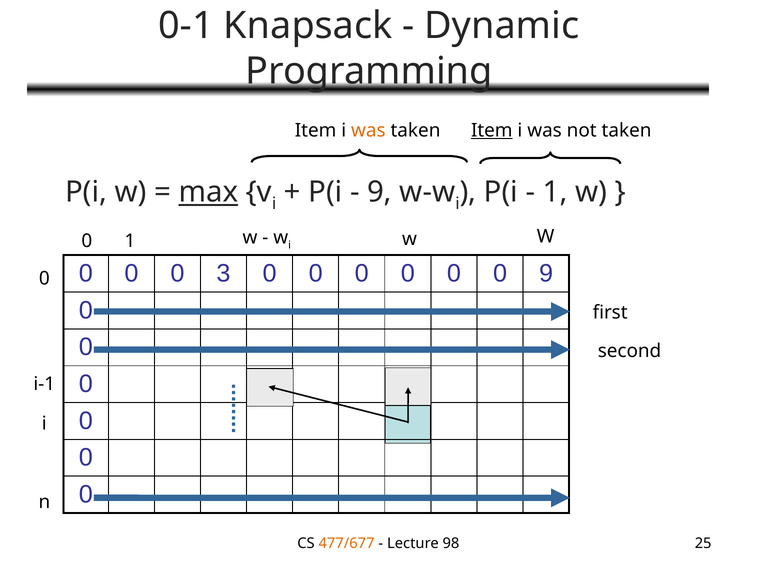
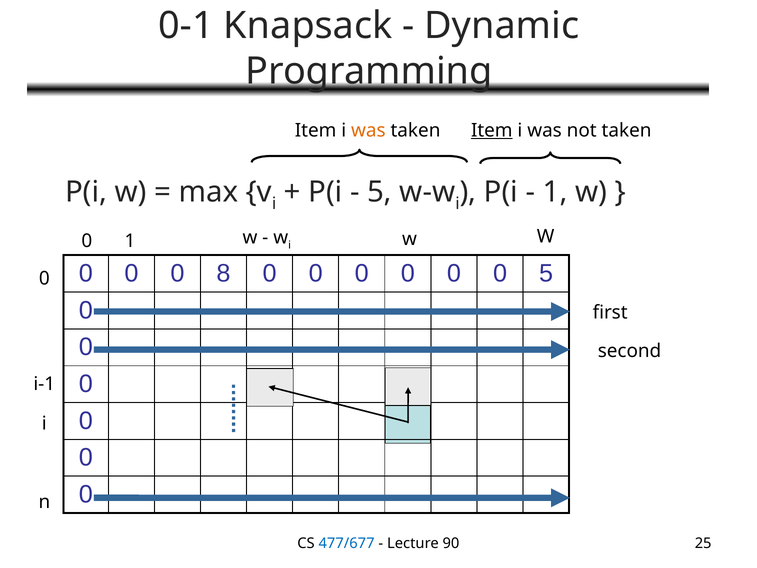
max underline: present -> none (208, 192)
9: 9 -> 5 (379, 192)
3: 3 -> 8 (224, 273)
0 9: 9 -> 5 (546, 273)
477/677 colour: orange -> blue (347, 543)
98: 98 -> 90 (451, 543)
